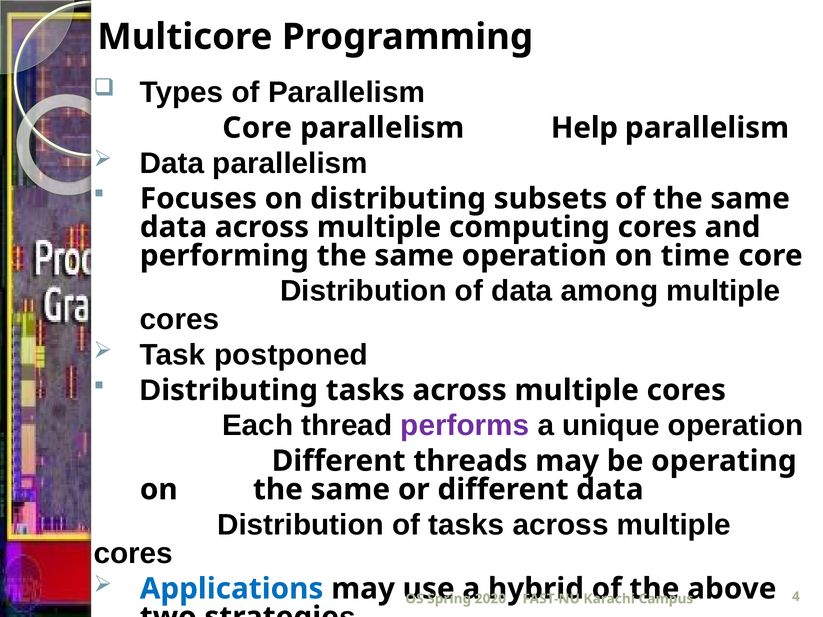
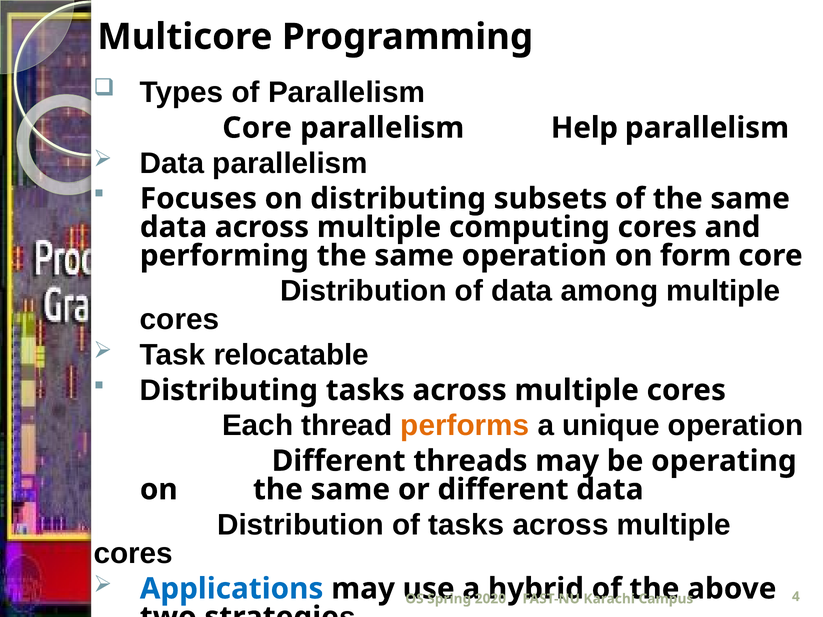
time: time -> form (696, 256)
postponed: postponed -> relocatable (291, 355)
performs colour: purple -> orange (465, 426)
